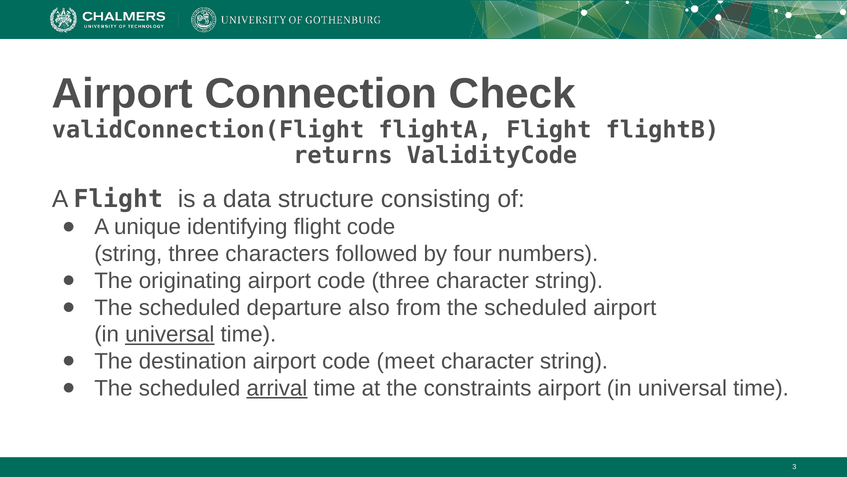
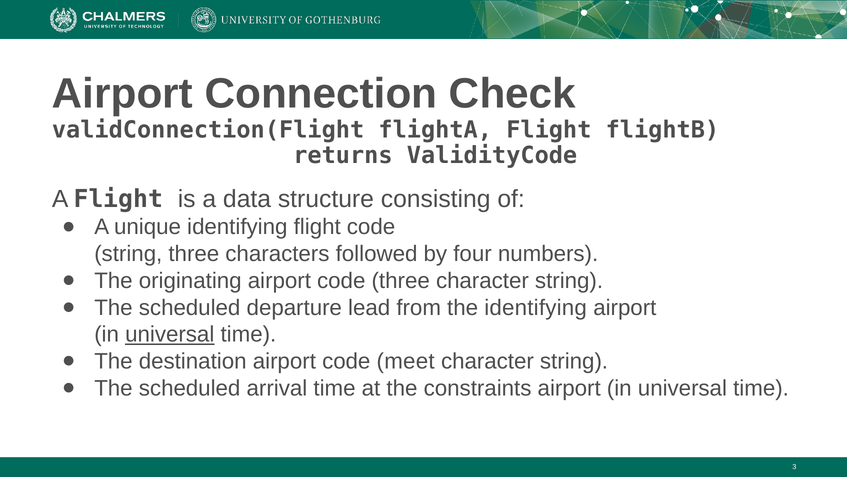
also: also -> lead (369, 307)
from the scheduled: scheduled -> identifying (536, 307)
arrival underline: present -> none (277, 388)
